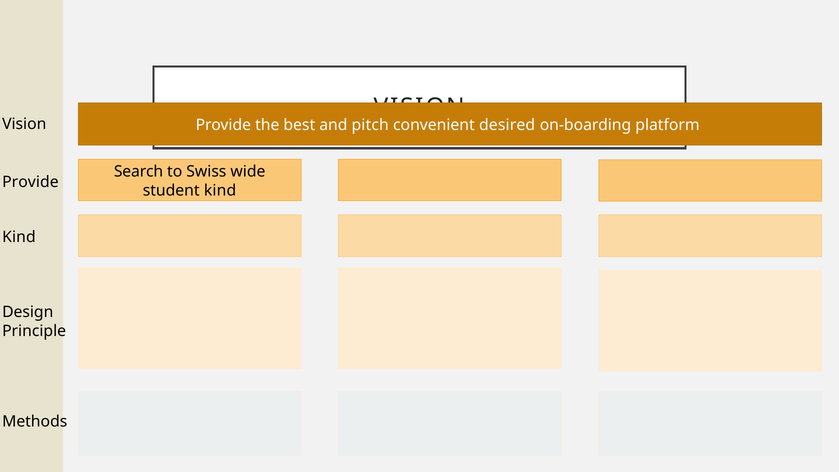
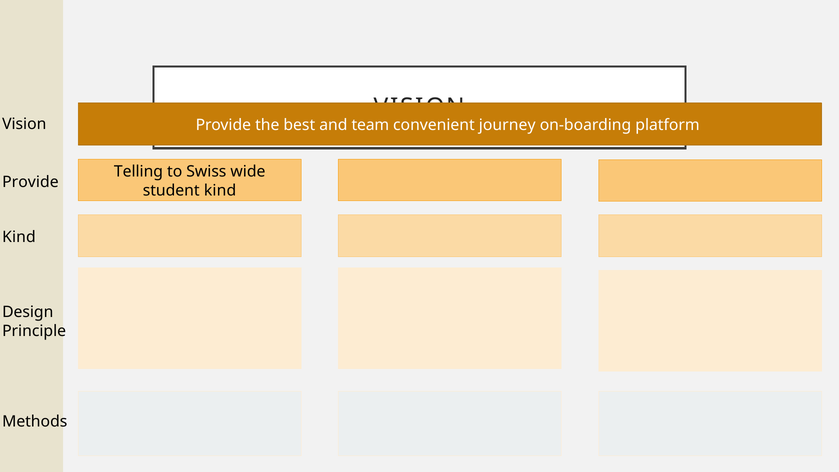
pitch: pitch -> team (370, 125)
desired: desired -> journey (507, 125)
Search: Search -> Telling (138, 172)
